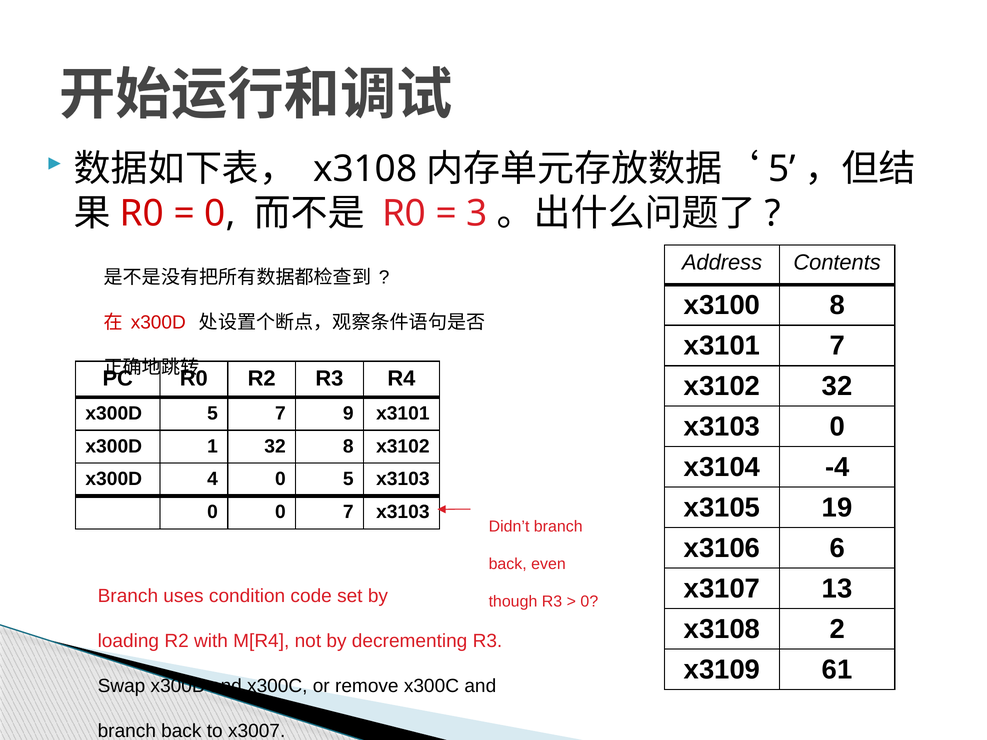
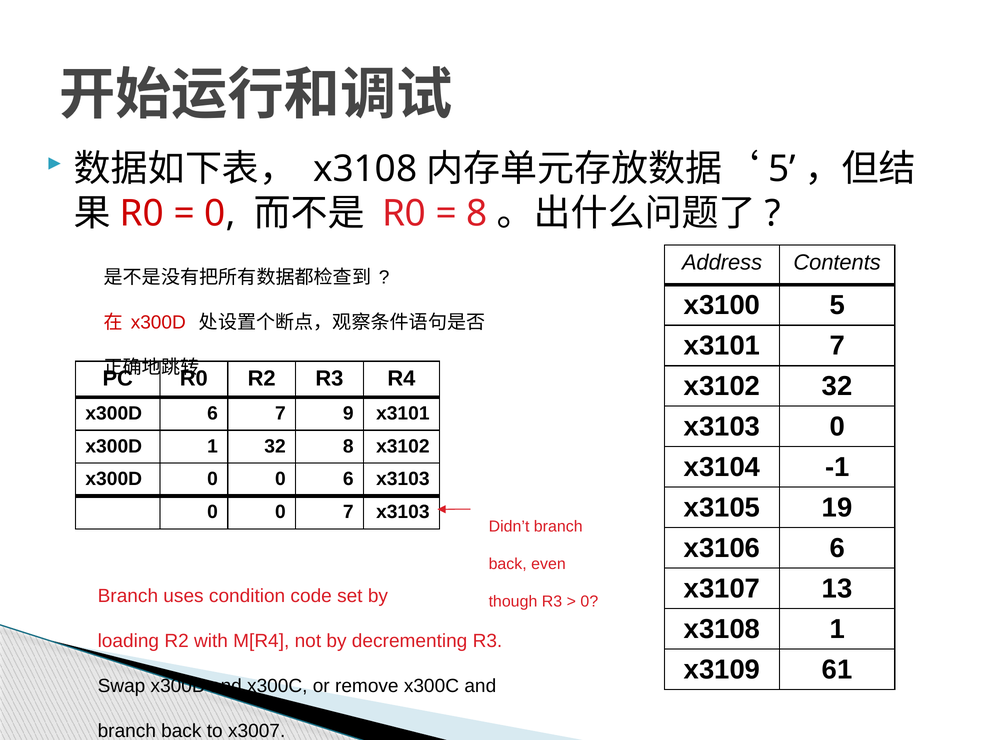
3: 3 -> 8 (477, 214)
x3100 8: 8 -> 5 (837, 306)
x300D 5: 5 -> 6 (213, 414)
-4: -4 -> -1 (837, 468)
x300D 4: 4 -> 0 (213, 479)
0 5: 5 -> 6 (348, 479)
x3108 2: 2 -> 1 (837, 629)
